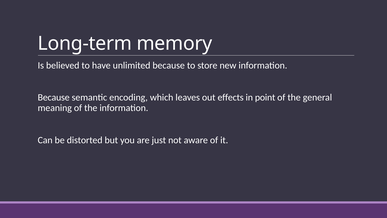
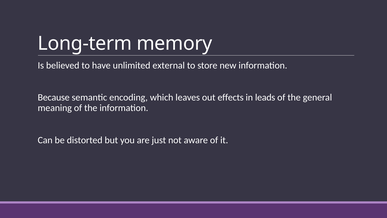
unlimited because: because -> external (169, 65)
point: point -> leads (265, 97)
